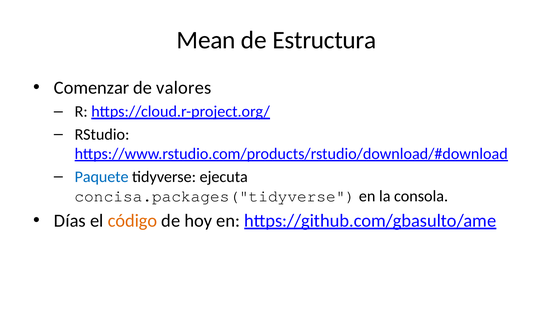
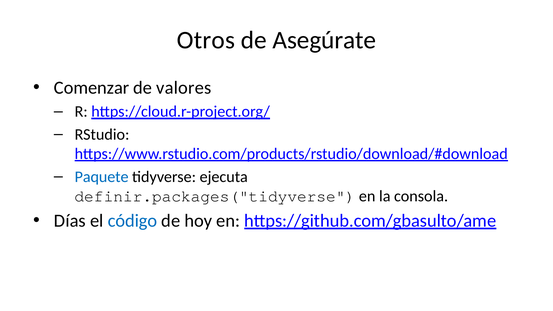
Mean: Mean -> Otros (206, 40)
Estructura: Estructura -> Asegúrate (324, 40)
concisa.packages("tidyverse: concisa.packages("tidyverse -> definir.packages("tidyverse (215, 196)
código colour: orange -> blue (132, 221)
